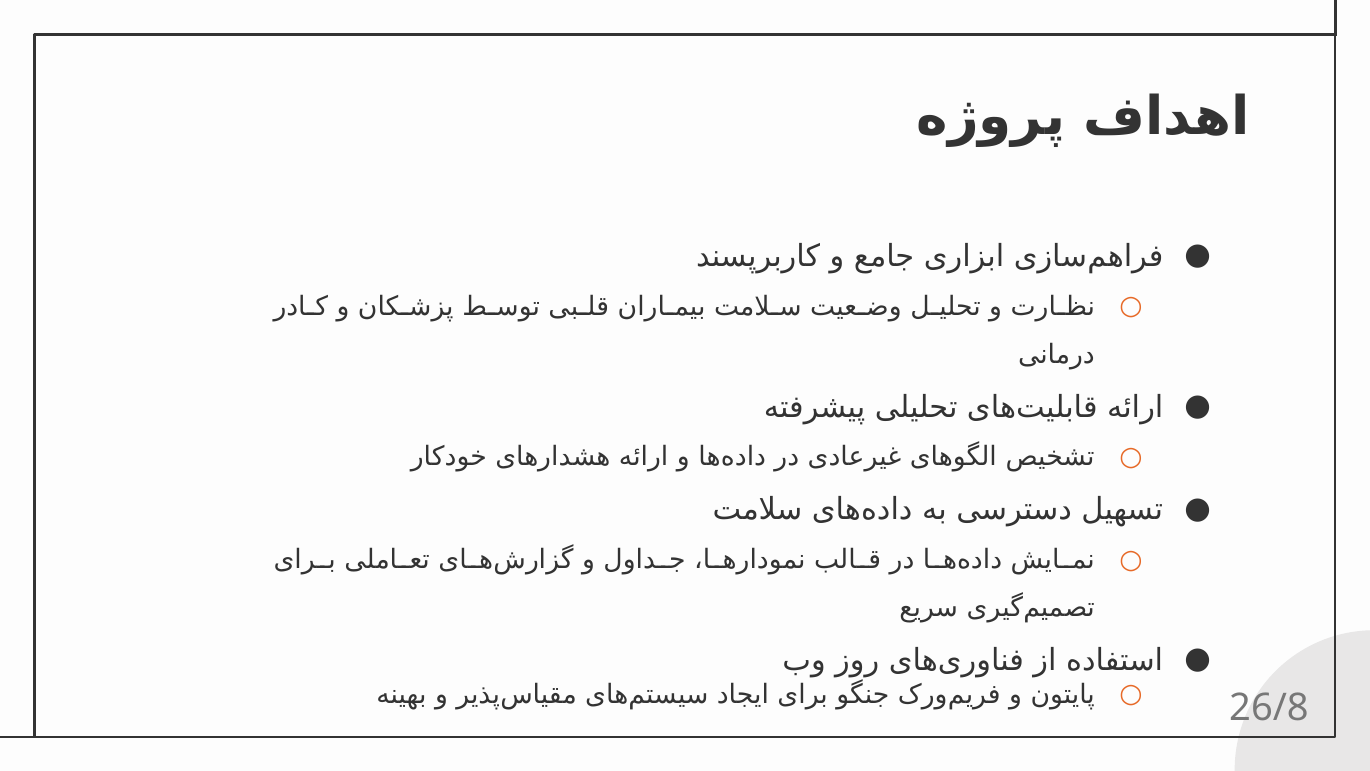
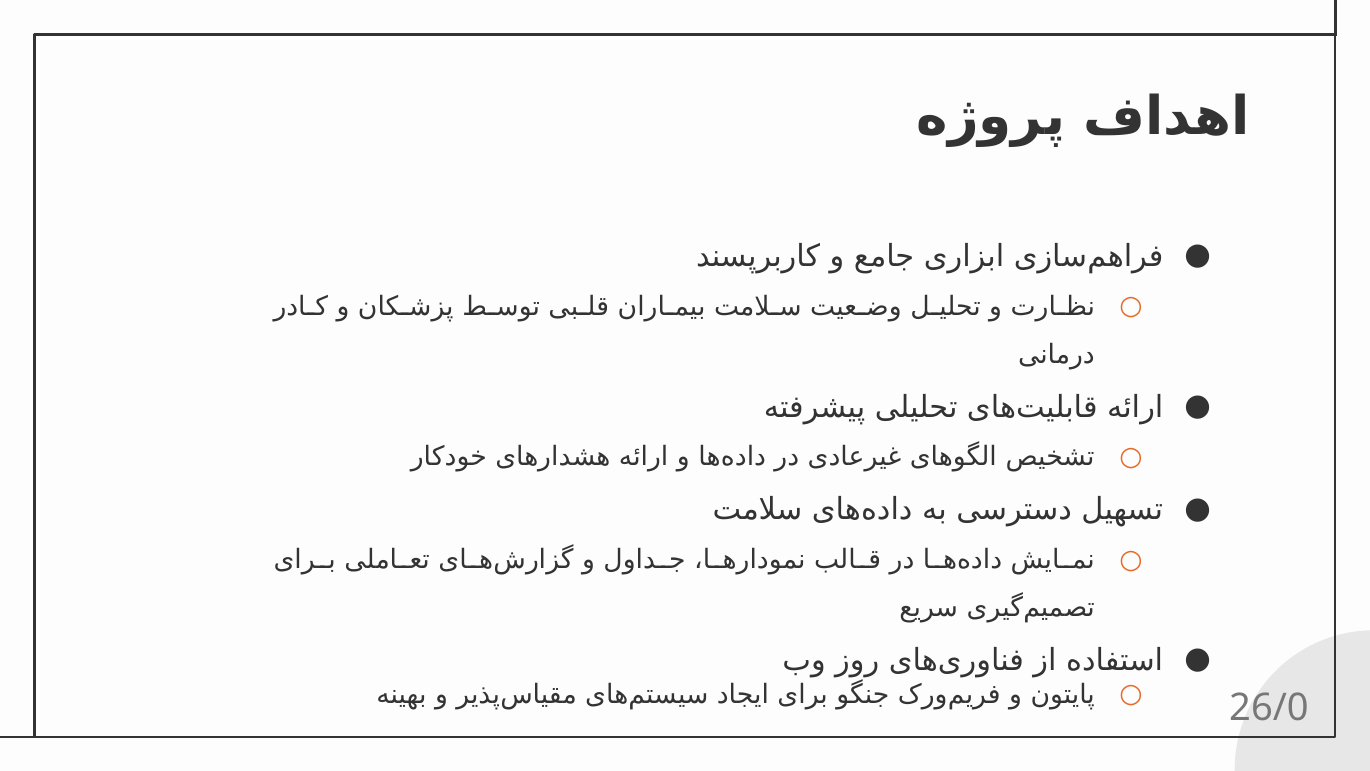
26/8: 26/8 -> 26/0 (1269, 707)
